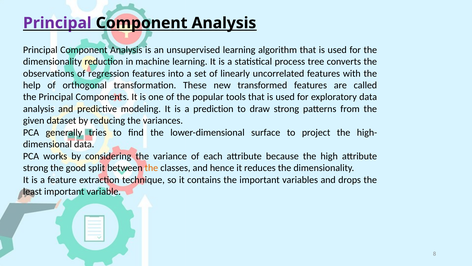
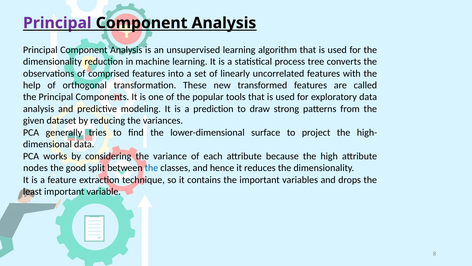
regression: regression -> comprised (109, 73)
strong: strong -> nodes (36, 168)
the colour: orange -> blue (151, 168)
